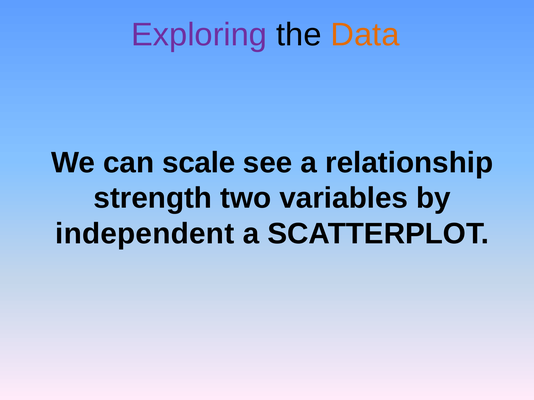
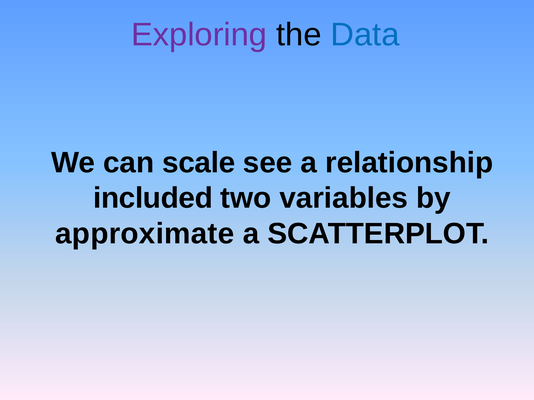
Data colour: orange -> blue (365, 35)
strength: strength -> included (153, 198)
independent: independent -> approximate (145, 234)
